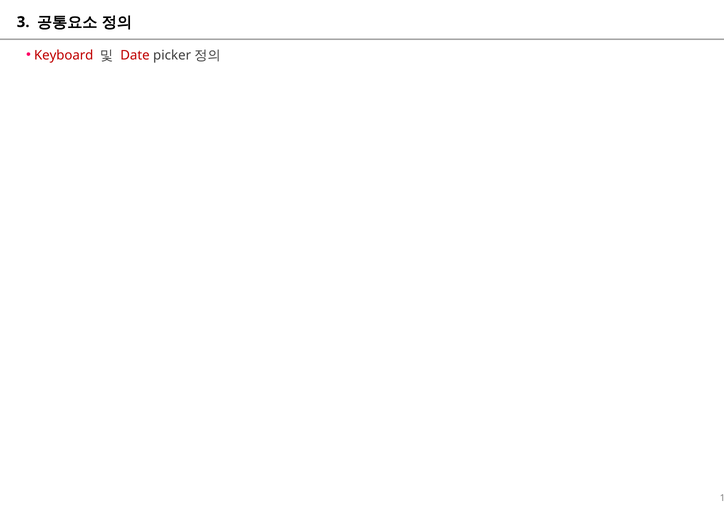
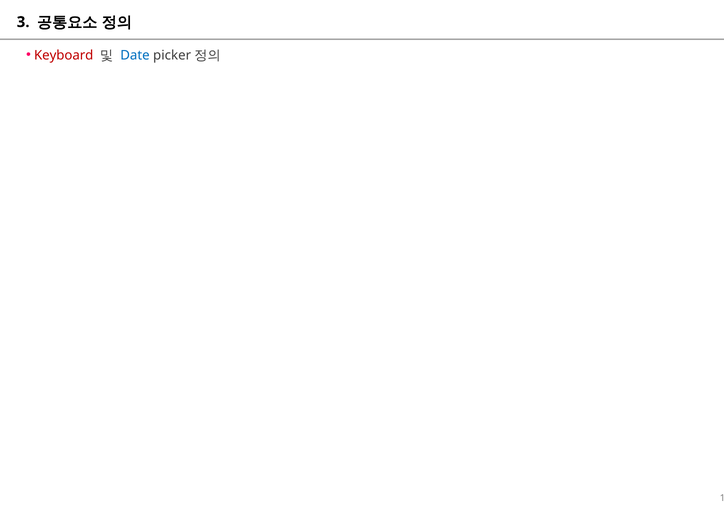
Date colour: red -> blue (135, 55)
